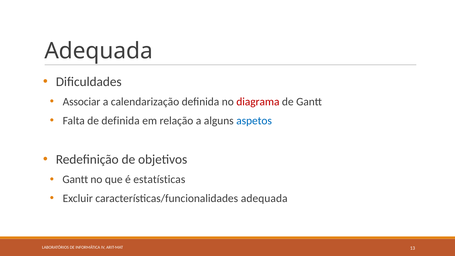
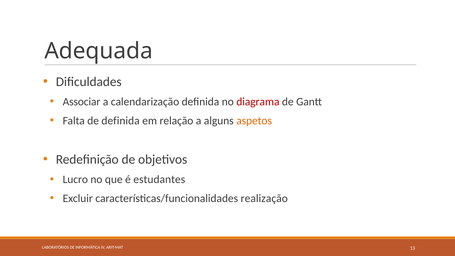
aspetos colour: blue -> orange (254, 121)
Gantt: Gantt -> Lucro (75, 179)
estatísticas: estatísticas -> estudantes (159, 179)
características/funcionalidades adequada: adequada -> realização (264, 198)
